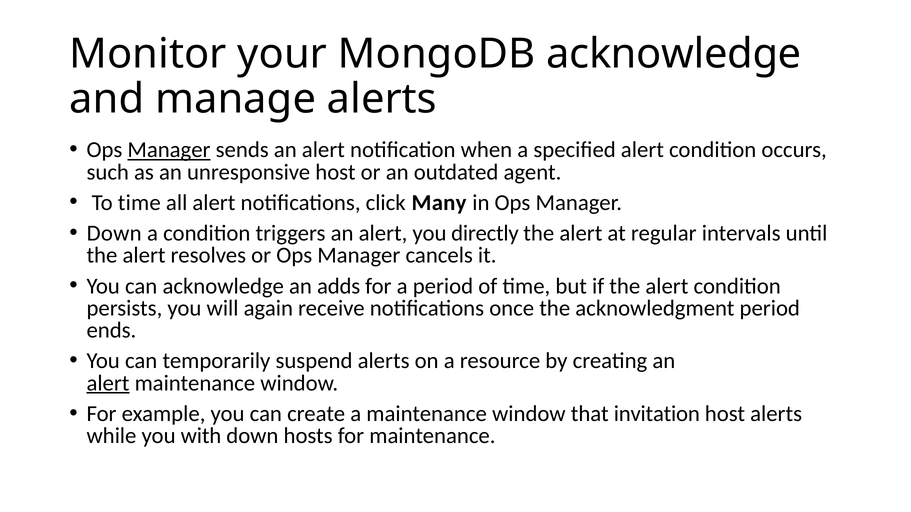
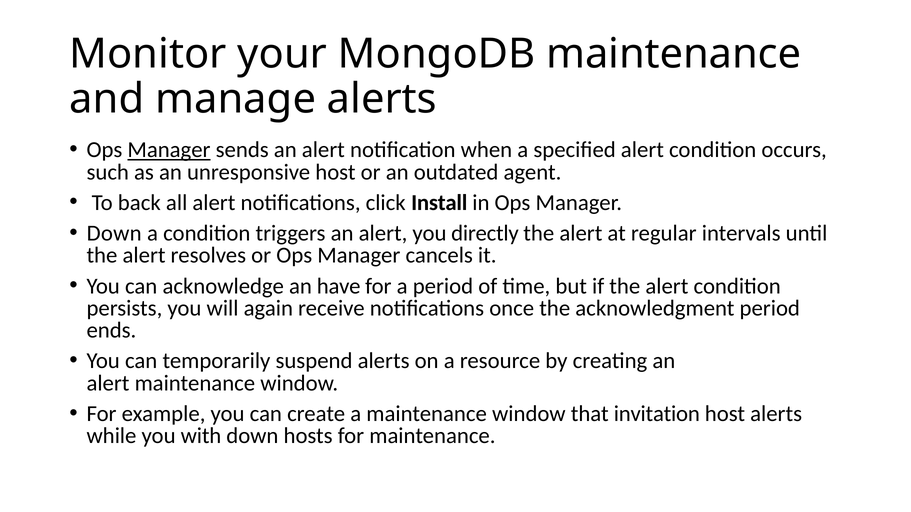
MongoDB acknowledge: acknowledge -> maintenance (674, 54)
To time: time -> back (139, 203)
Many: Many -> Install (439, 203)
adds: adds -> have (339, 286)
alert underline: present -> none (108, 383)
